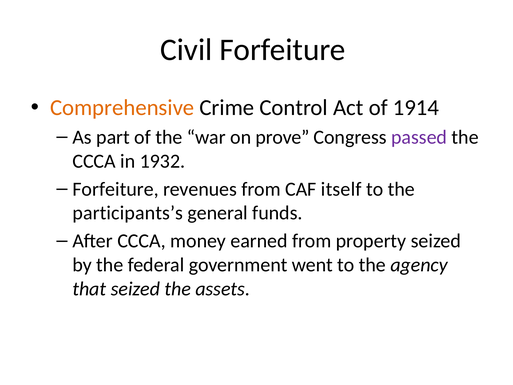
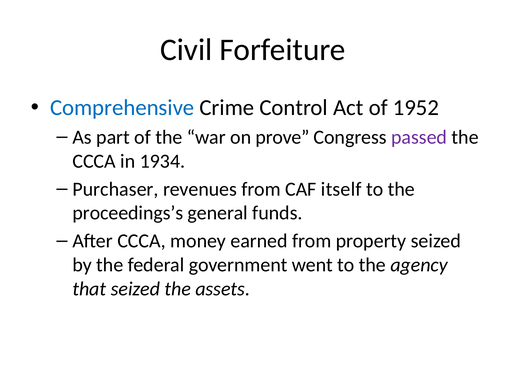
Comprehensive colour: orange -> blue (122, 108)
1914: 1914 -> 1952 (416, 108)
1932: 1932 -> 1934 (163, 161)
Forfeiture: Forfeiture -> Purchaser (116, 189)
participants’s: participants’s -> proceedings’s (128, 213)
